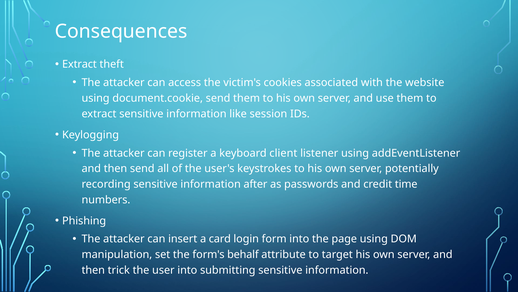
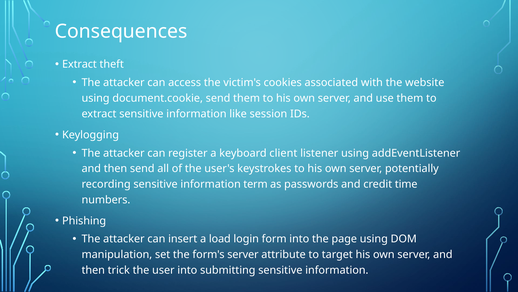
after: after -> term (255, 184)
card: card -> load (220, 239)
form's behalf: behalf -> server (243, 254)
